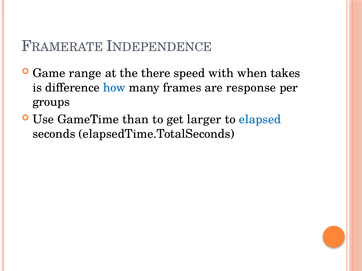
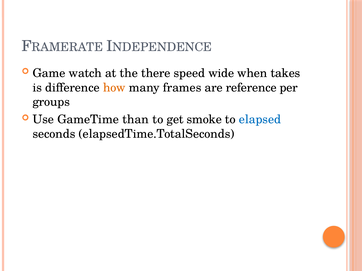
range: range -> watch (85, 73)
with: with -> wide (221, 73)
how colour: blue -> orange (114, 88)
response: response -> reference (251, 88)
larger: larger -> smoke (204, 120)
